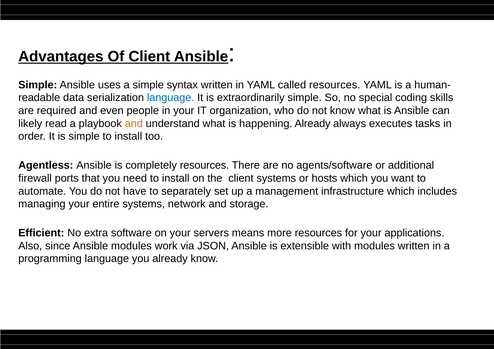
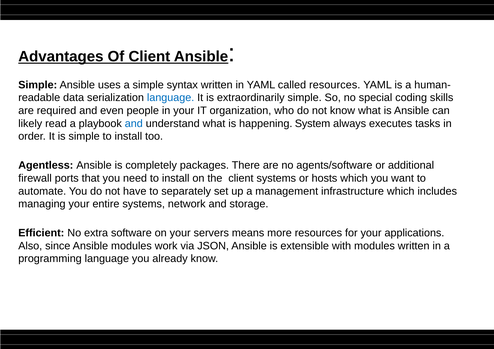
and colour: orange -> blue (134, 124)
happening Already: Already -> System (313, 124)
completely resources: resources -> packages (204, 165)
